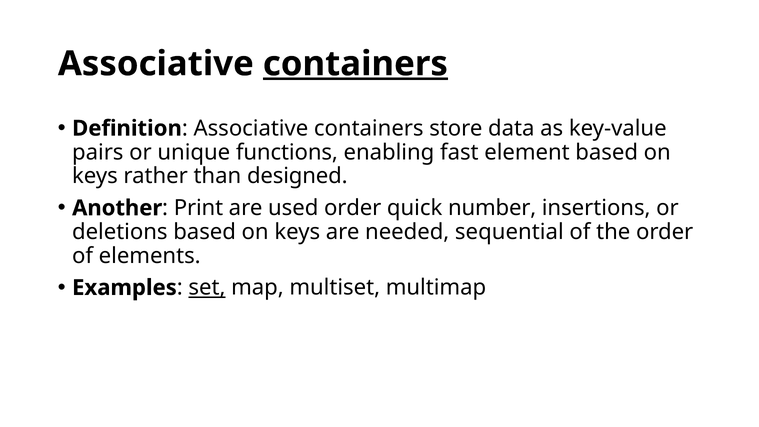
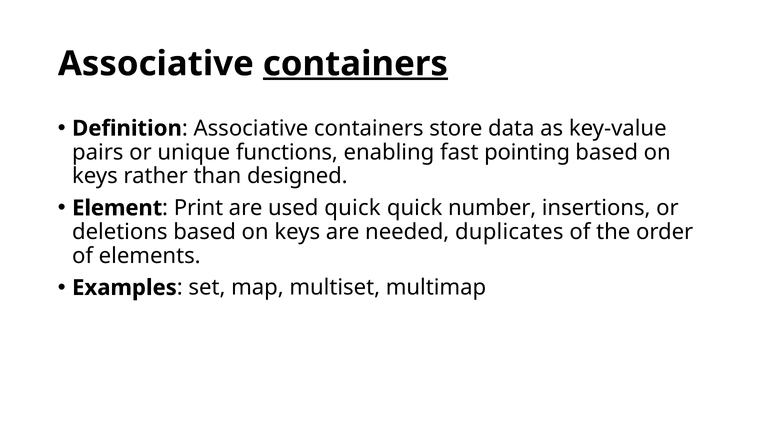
element: element -> pointing (527, 152)
Another: Another -> Element (117, 208)
used order: order -> quick (353, 208)
sequential: sequential -> duplicates (509, 232)
set underline: present -> none (207, 288)
